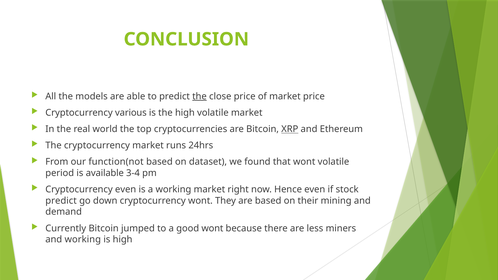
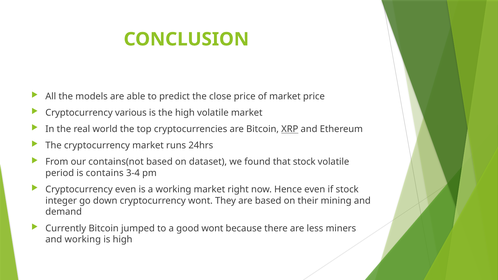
the underline: present -> none (199, 96)
function(not: function(not -> contains(not (116, 162)
that wont: wont -> stock (304, 162)
available: available -> contains (105, 173)
predict: predict -> integer (61, 201)
